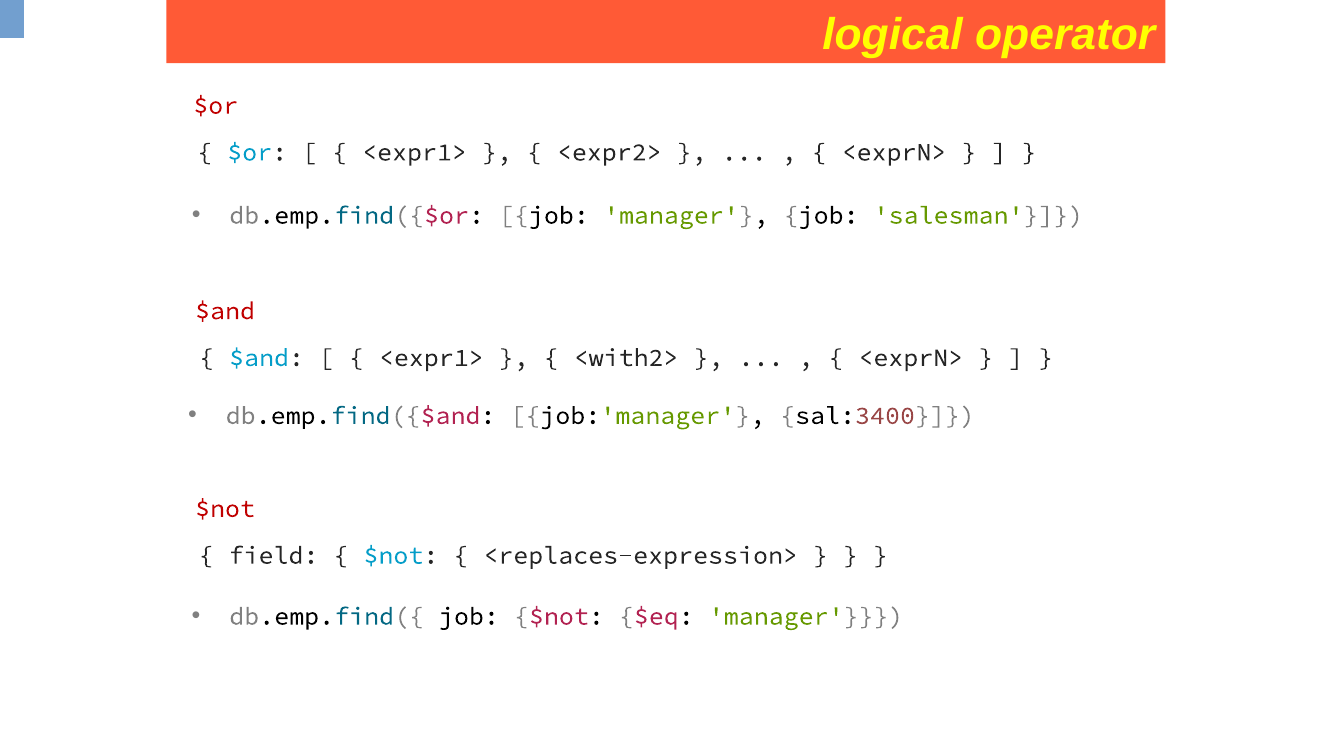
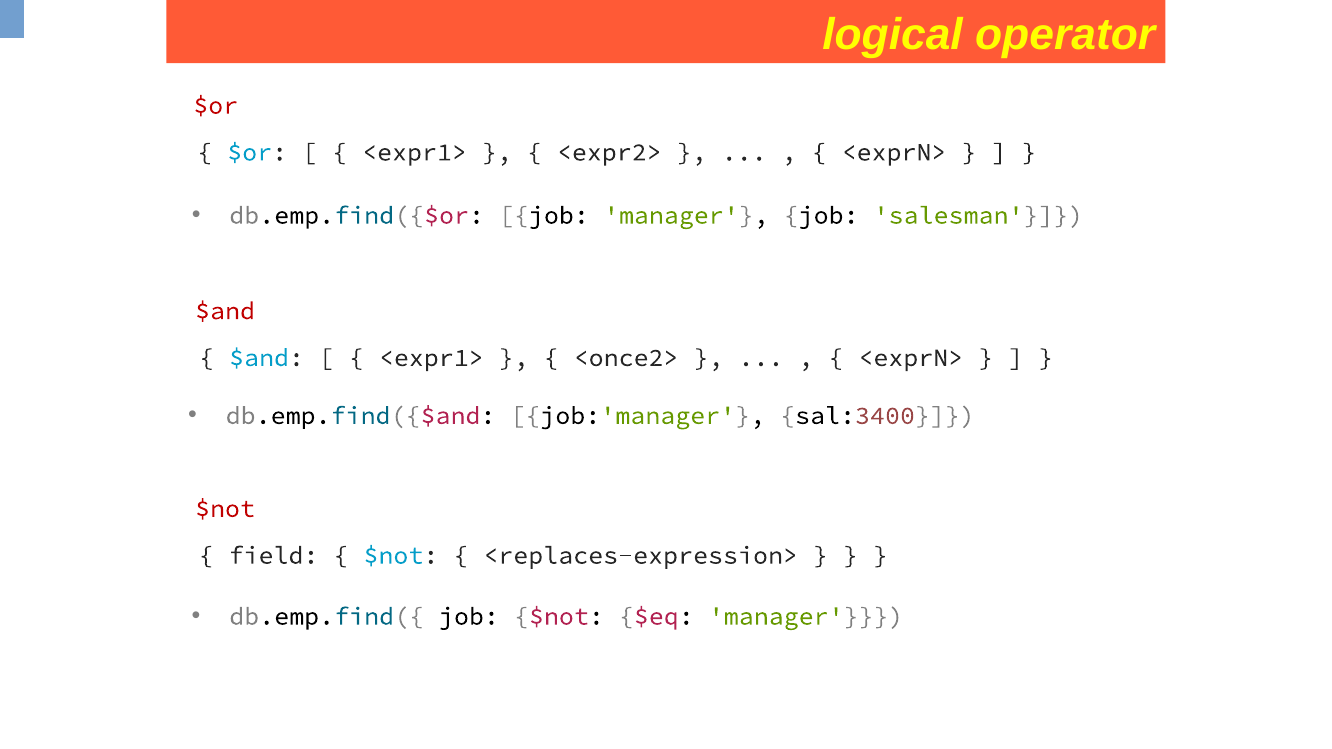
<with2>: <with2> -> <once2> (626, 358)
